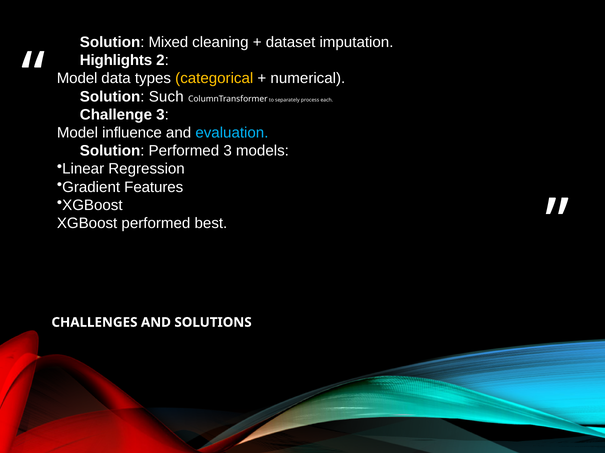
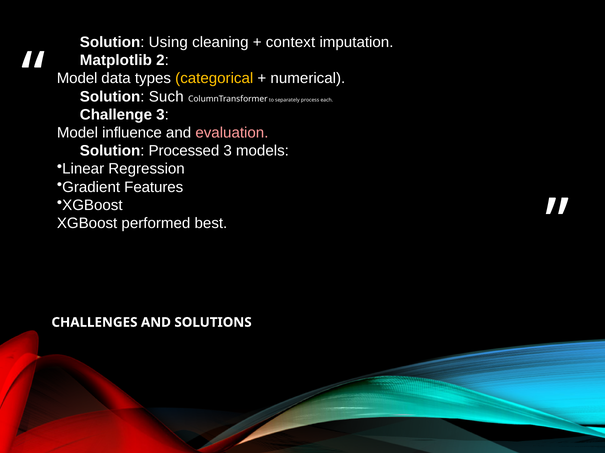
Mixed: Mixed -> Using (168, 42)
dataset: dataset -> context (291, 42)
Highlights: Highlights -> Matplotlib (116, 60)
evaluation colour: light blue -> pink (232, 133)
Solution Performed: Performed -> Processed (184, 151)
